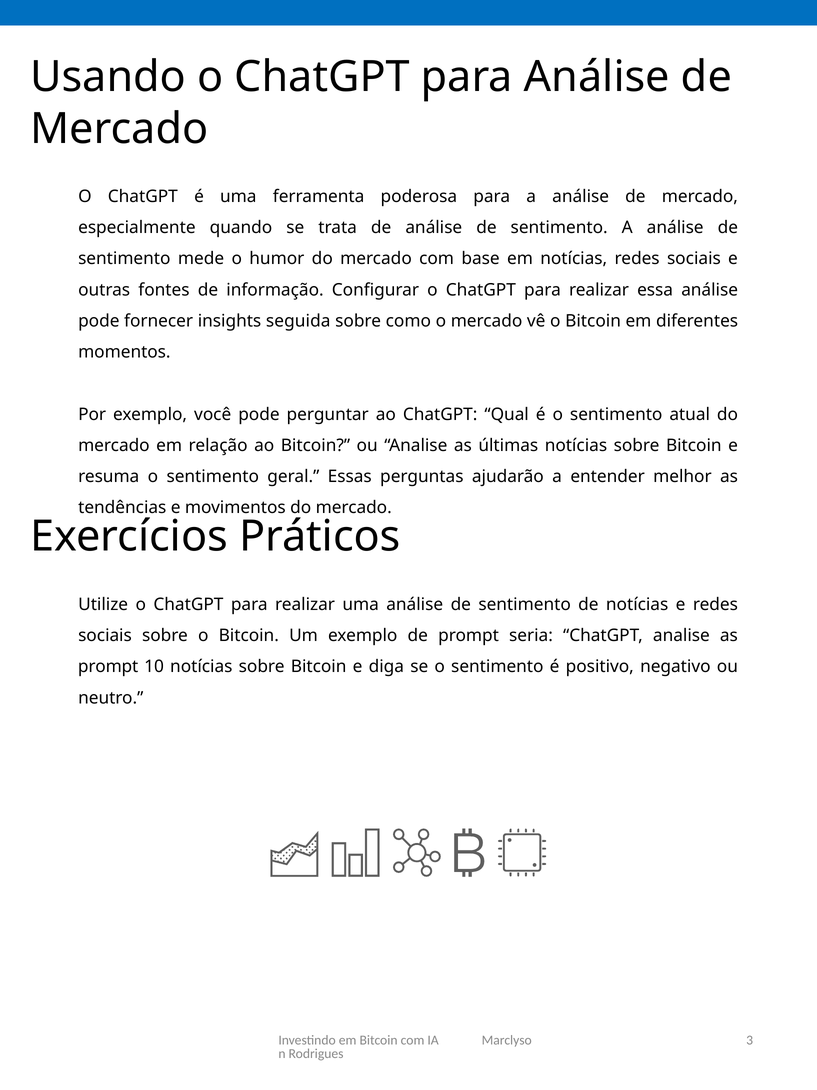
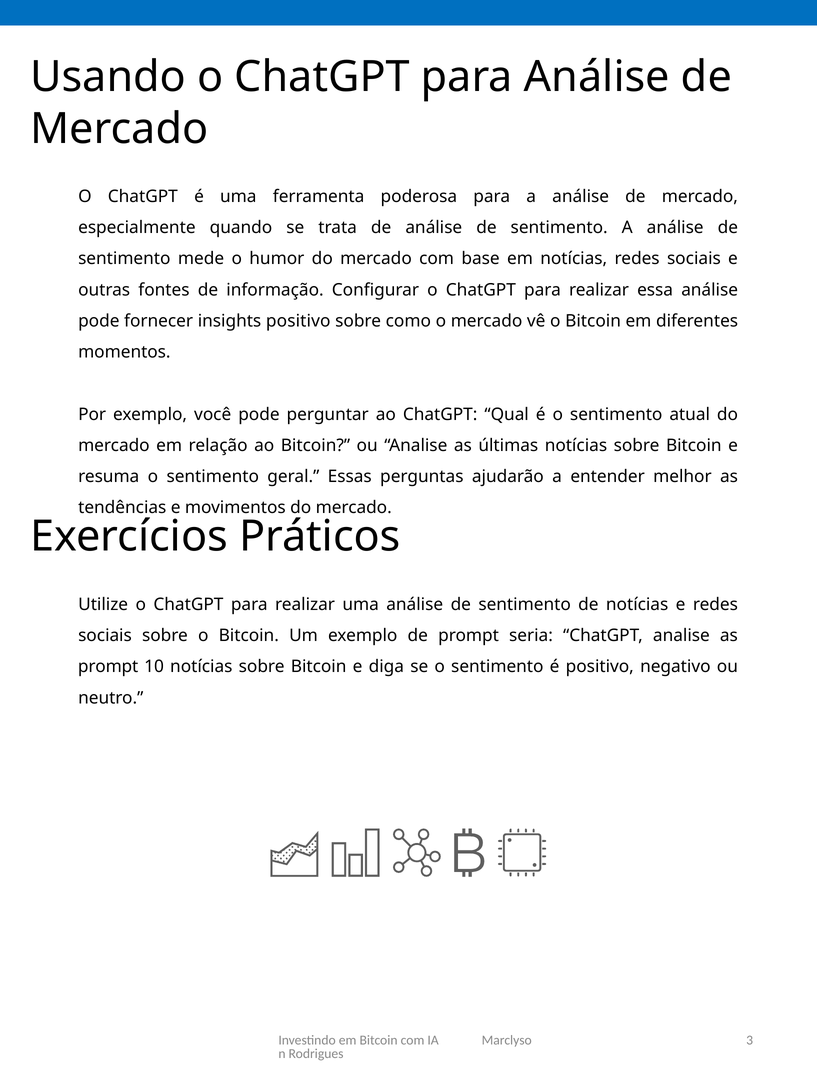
insights seguida: seguida -> positivo (298, 321)
